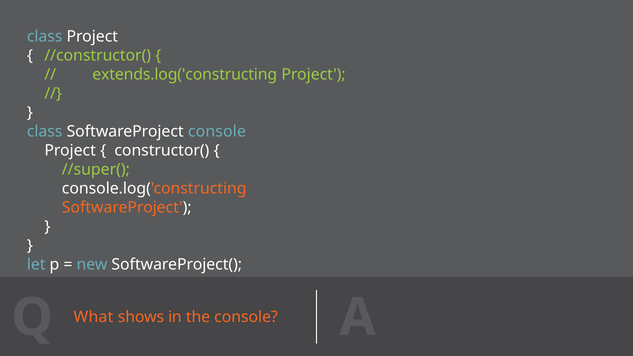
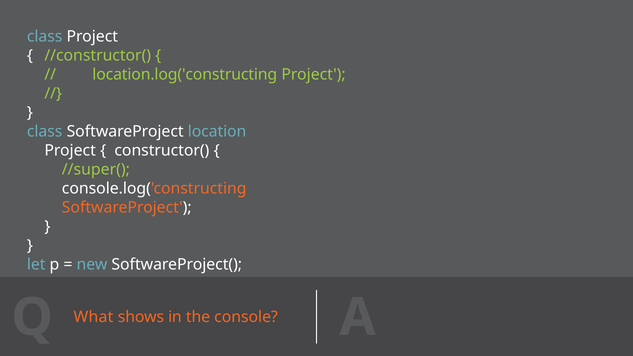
extends.log('constructing: extends.log('constructing -> location.log('constructing (185, 75)
SoftwareProject console: console -> location (217, 132)
